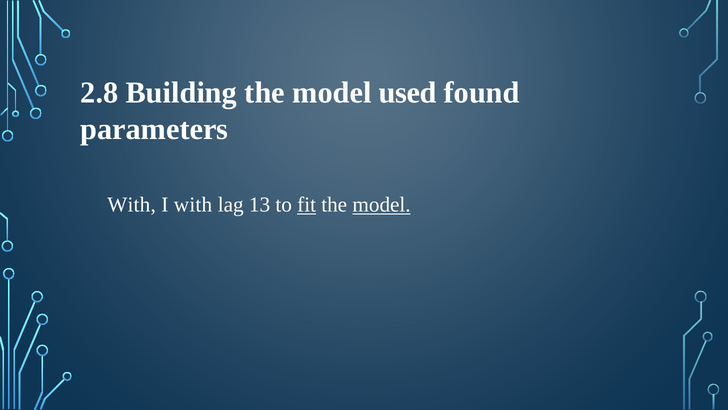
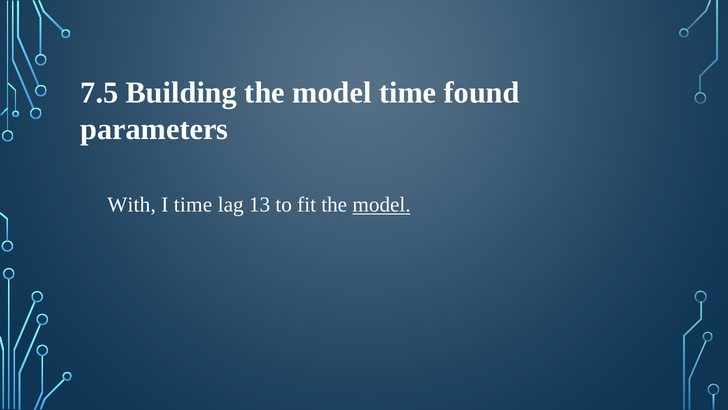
2.8: 2.8 -> 7.5 (99, 93)
model used: used -> time (408, 93)
I with: with -> time (193, 205)
fit underline: present -> none (307, 205)
